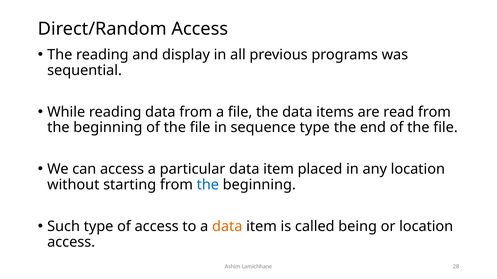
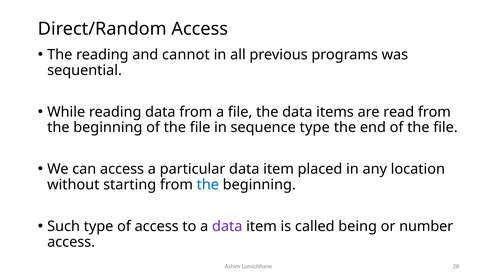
display: display -> cannot (186, 55)
data colour: orange -> purple (227, 227)
or location: location -> number (426, 227)
